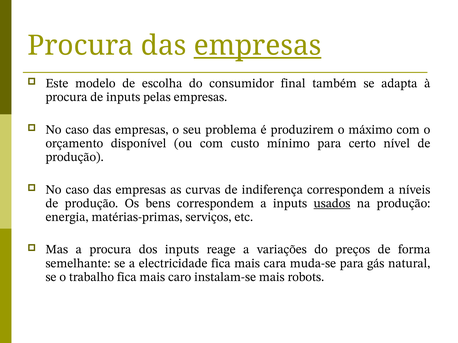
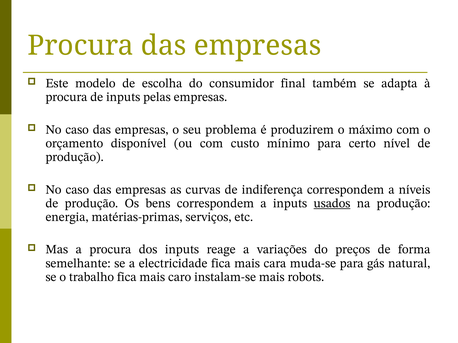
empresas underline: present -> none (258, 46)
